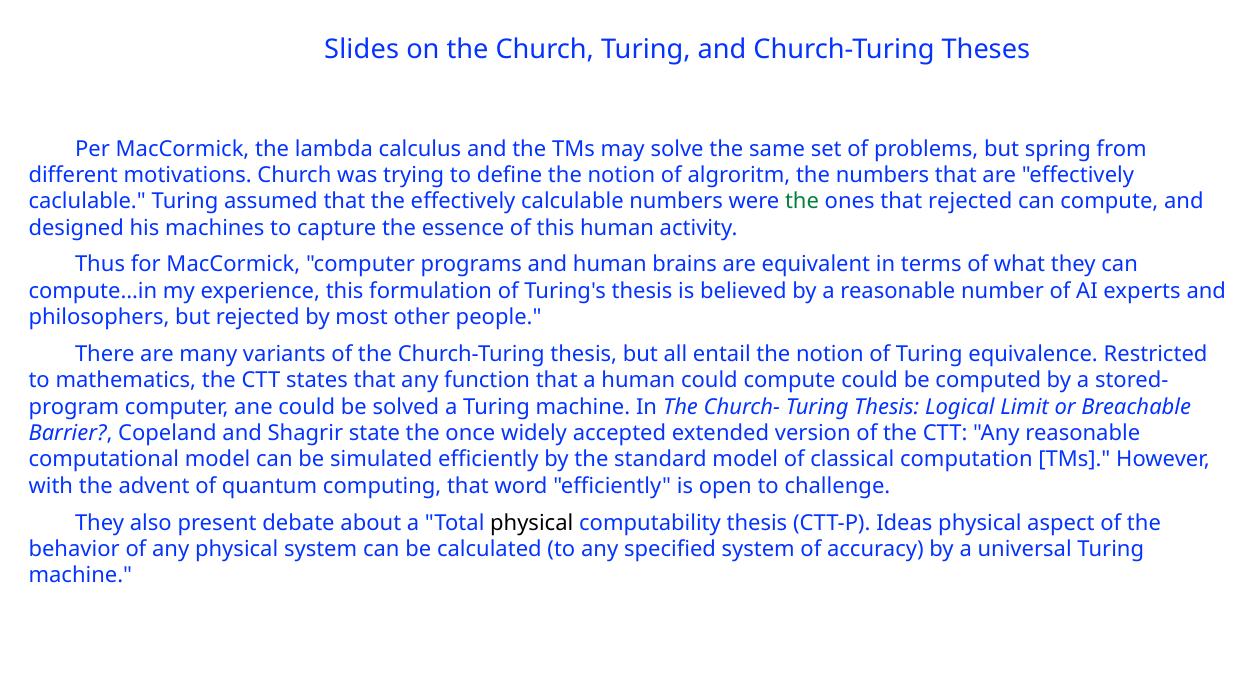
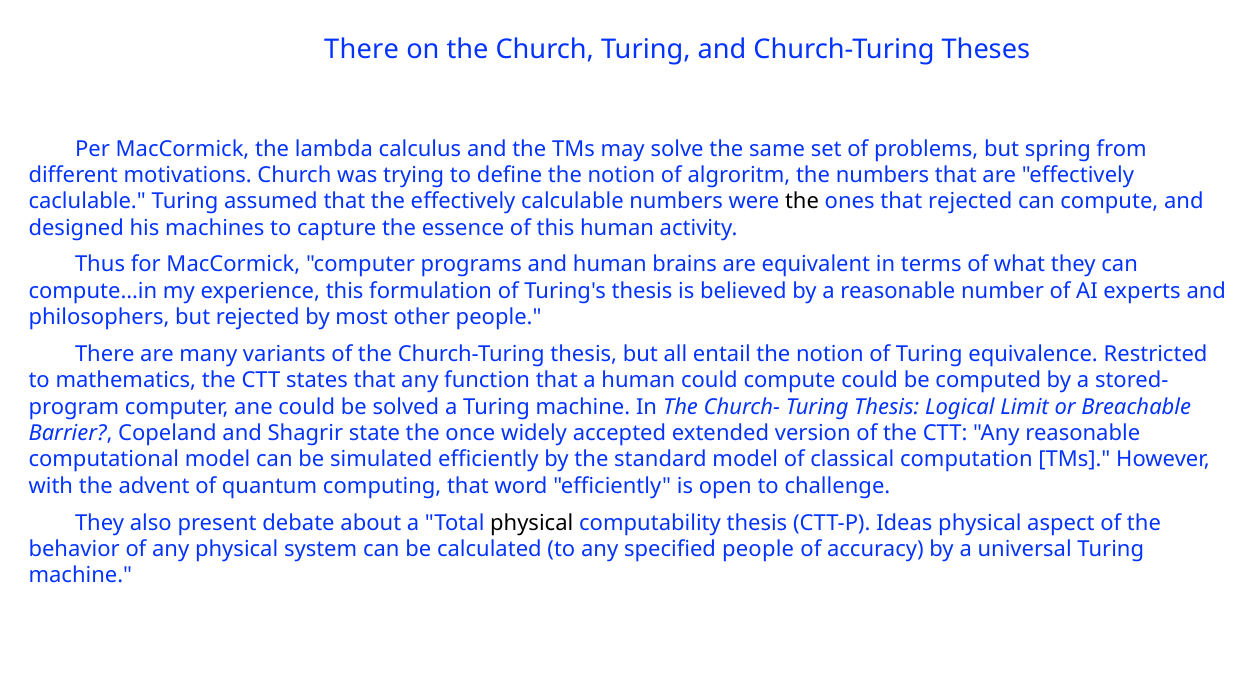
Slides: Slides -> There (362, 50)
the colour: green -> black (802, 202)
specified system: system -> people (758, 550)
